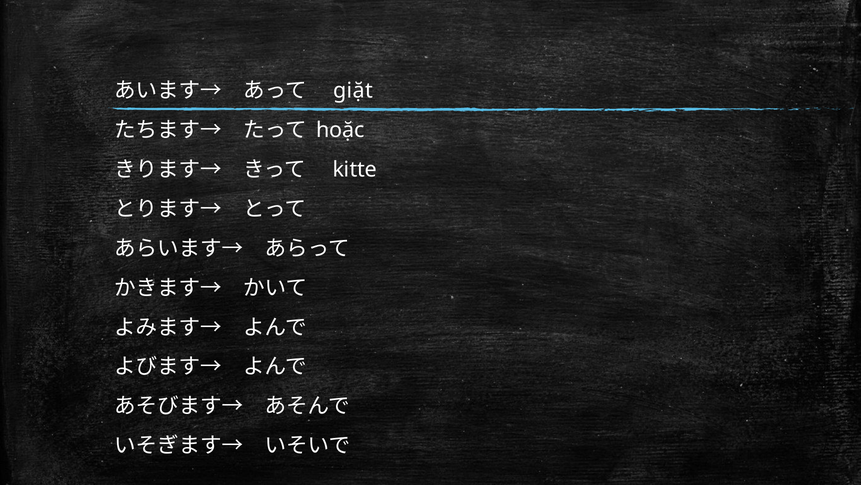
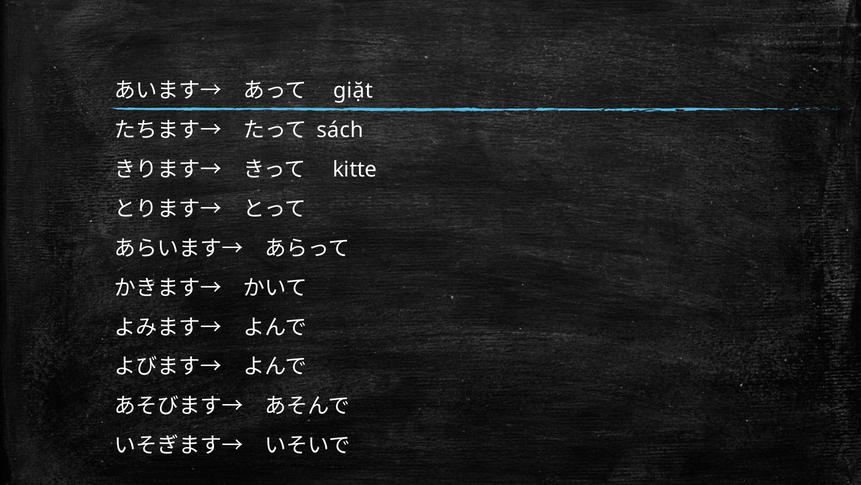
hoặc: hoặc -> sách (340, 130)
